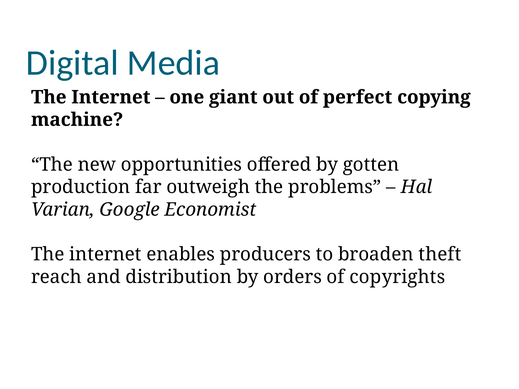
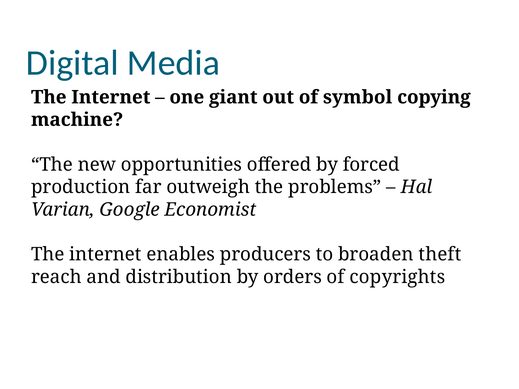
perfect: perfect -> symbol (358, 97)
gotten: gotten -> forced (371, 165)
